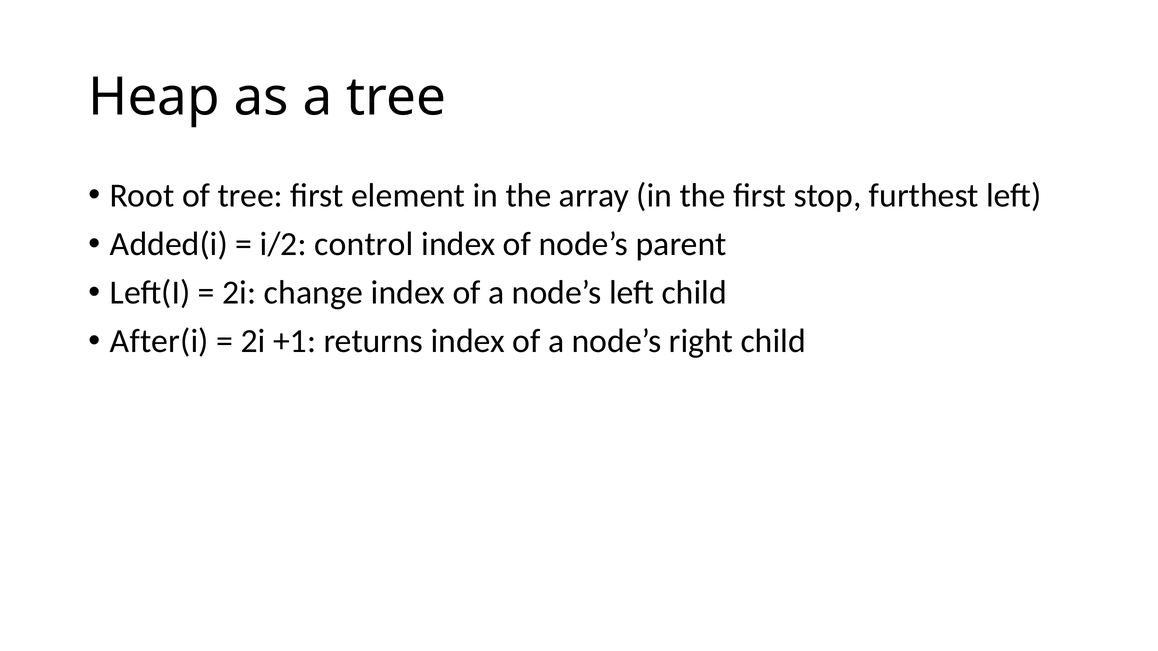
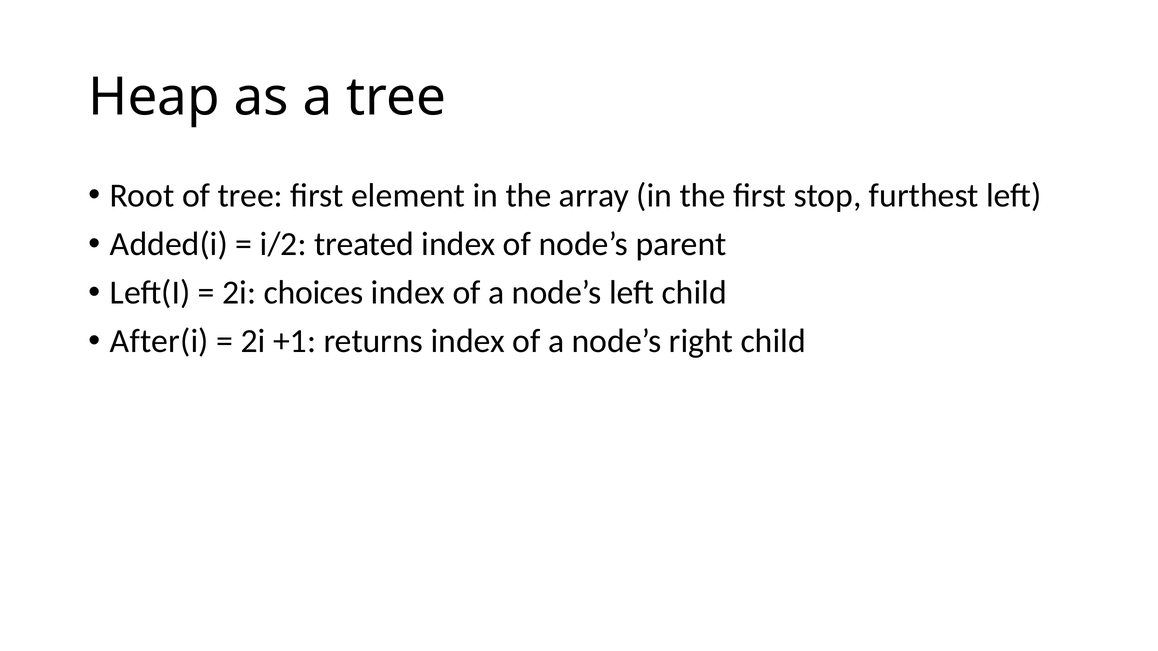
control: control -> treated (364, 244)
change: change -> choices (314, 293)
